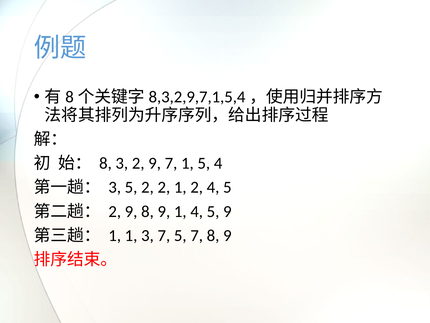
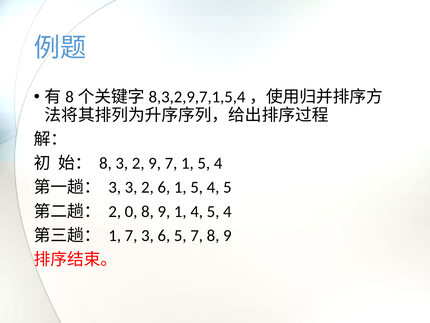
3 5: 5 -> 3 (131, 187)
2 2: 2 -> 6 (164, 187)
2: 2 -> 5 (197, 187)
9: 9 -> 0 (131, 211)
4 5 9: 9 -> 4 (227, 211)
1 1: 1 -> 7 (131, 235)
3 7: 7 -> 6 (164, 235)
